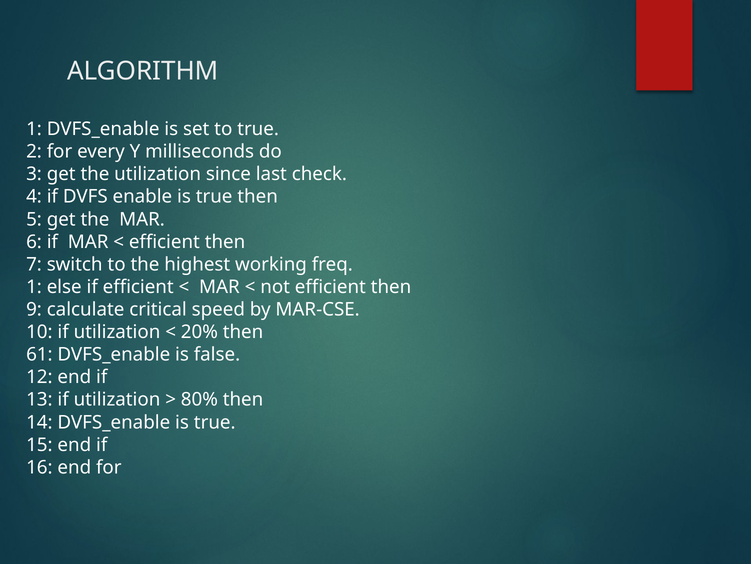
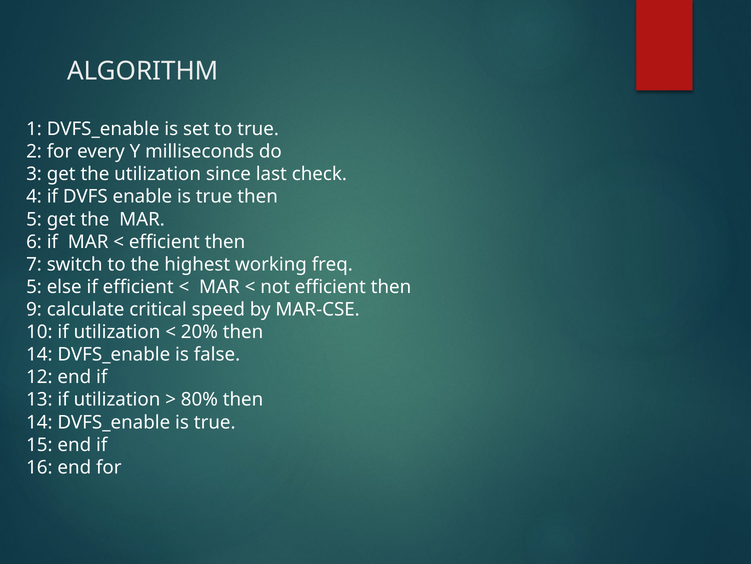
1: 1 -> 5 (34, 287)
61: 61 -> 14 (39, 354)
